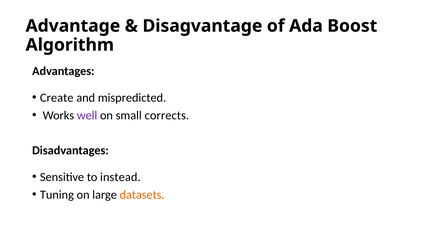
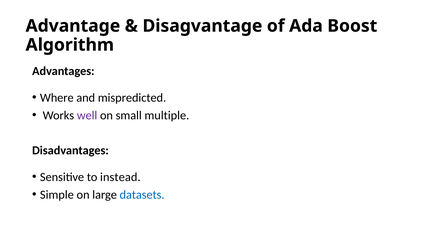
Create: Create -> Where (57, 98)
corrects: corrects -> multiple (167, 115)
Tuning: Tuning -> Simple (57, 195)
datasets colour: orange -> blue (142, 195)
